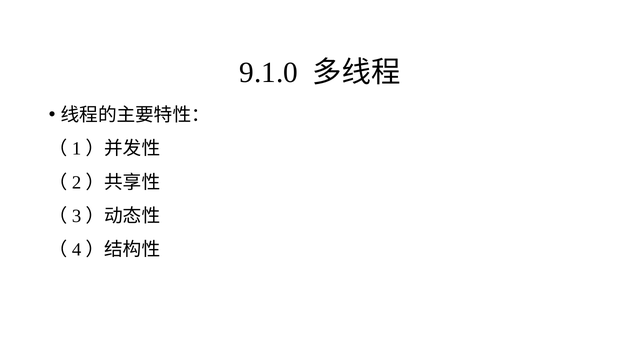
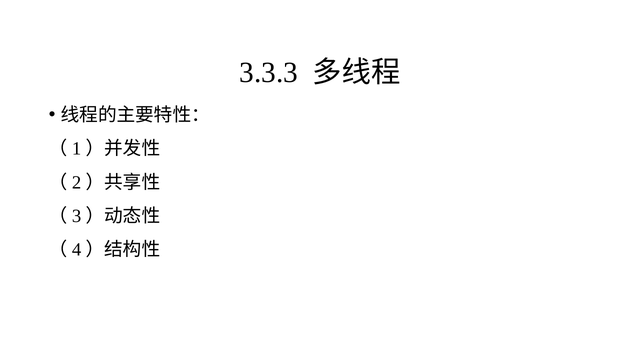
9.1.0: 9.1.0 -> 3.3.3 (269, 73)
